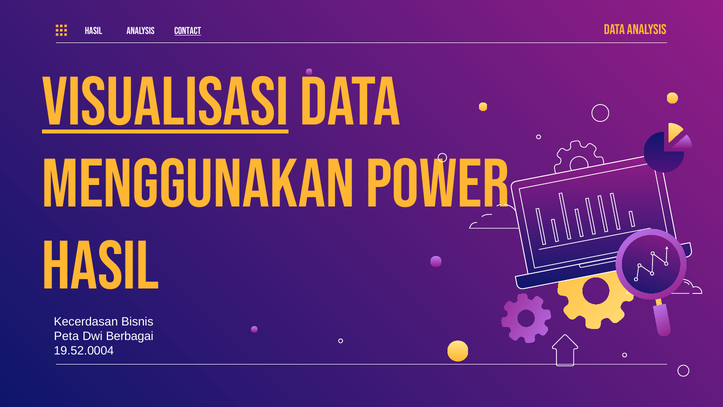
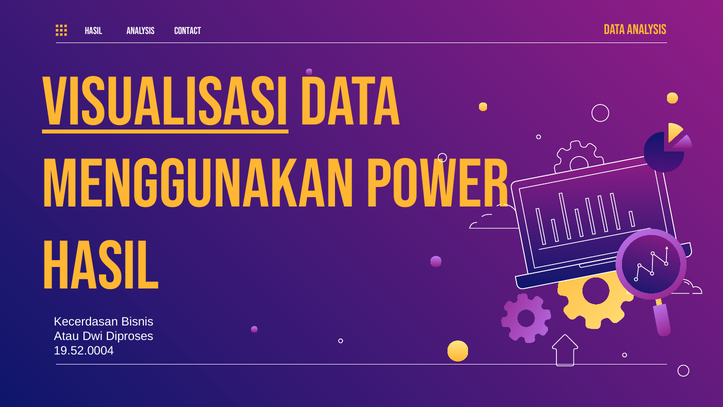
CONTACT underline: present -> none (188, 31)
Peta: Peta -> Atau (66, 336)
Berbagai: Berbagai -> Diproses (130, 336)
